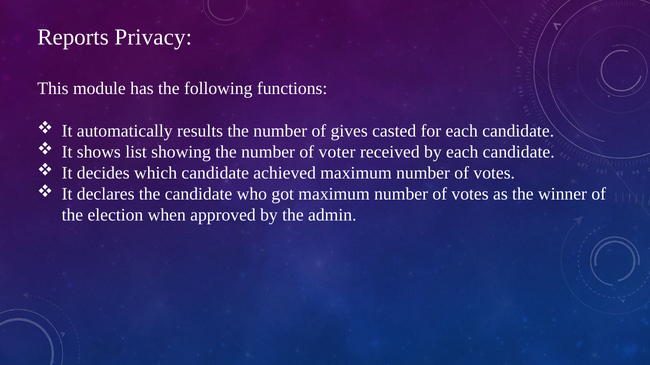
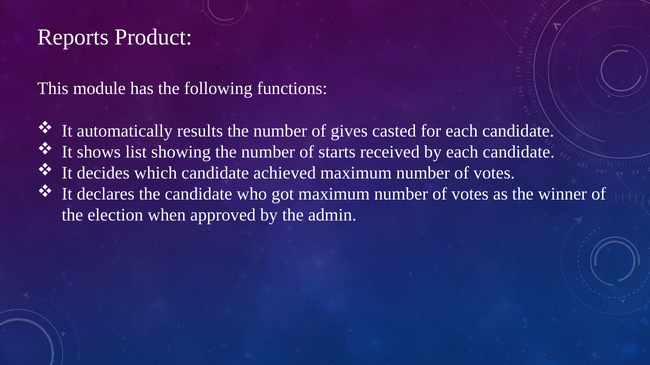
Privacy: Privacy -> Product (153, 37)
voter: voter -> starts (337, 152)
